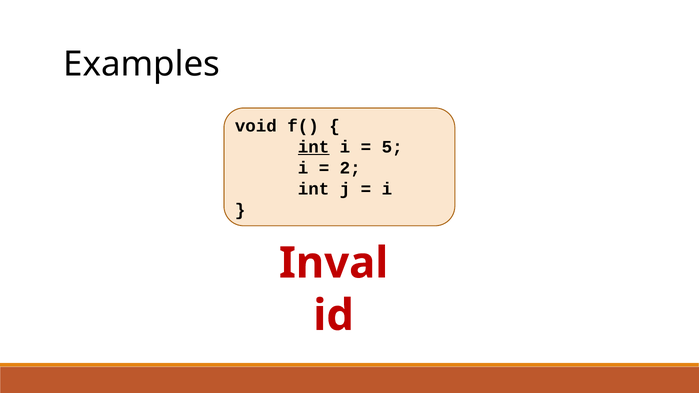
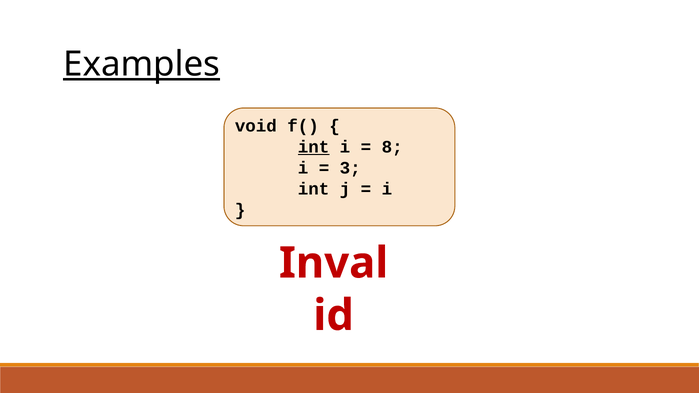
Examples underline: none -> present (142, 64)
5: 5 -> 8 (392, 147)
2: 2 -> 3 (350, 168)
